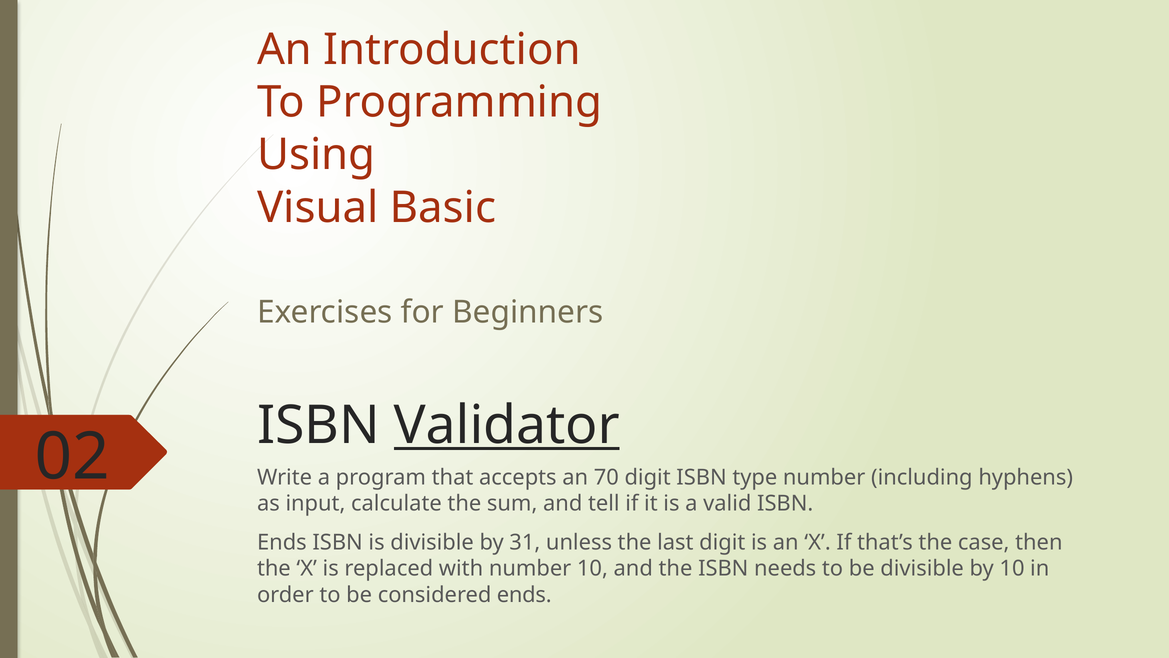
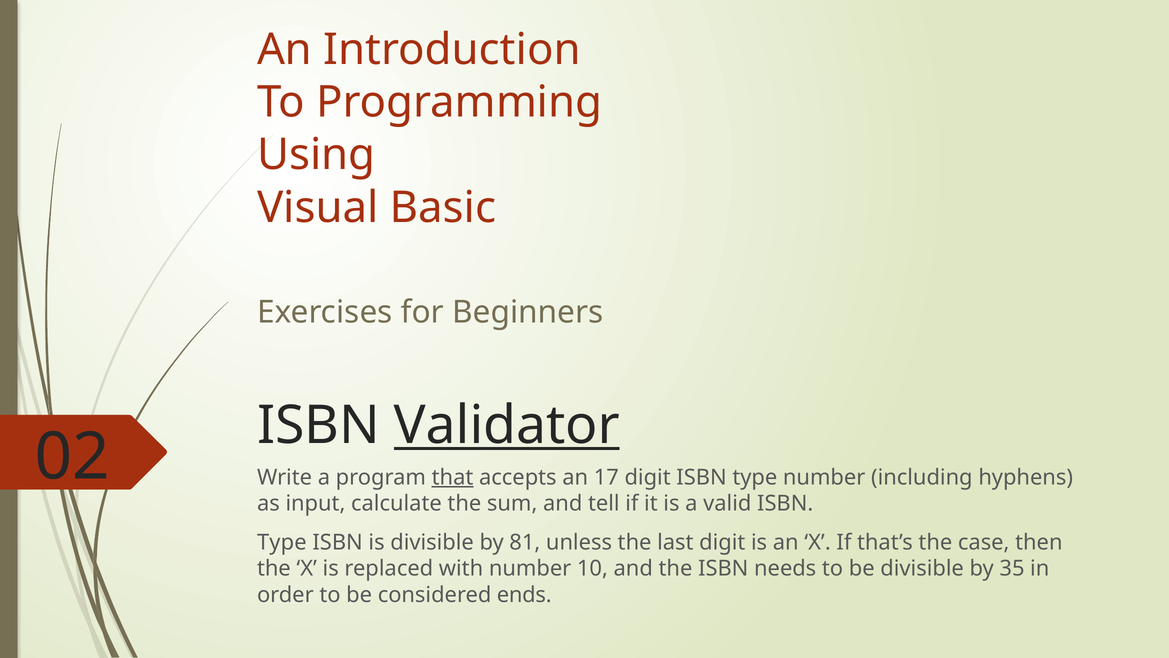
that underline: none -> present (453, 477)
70: 70 -> 17 (606, 477)
Ends: Ends -> Type (282, 542)
31: 31 -> 81 (525, 542)
by 10: 10 -> 35 (1012, 568)
